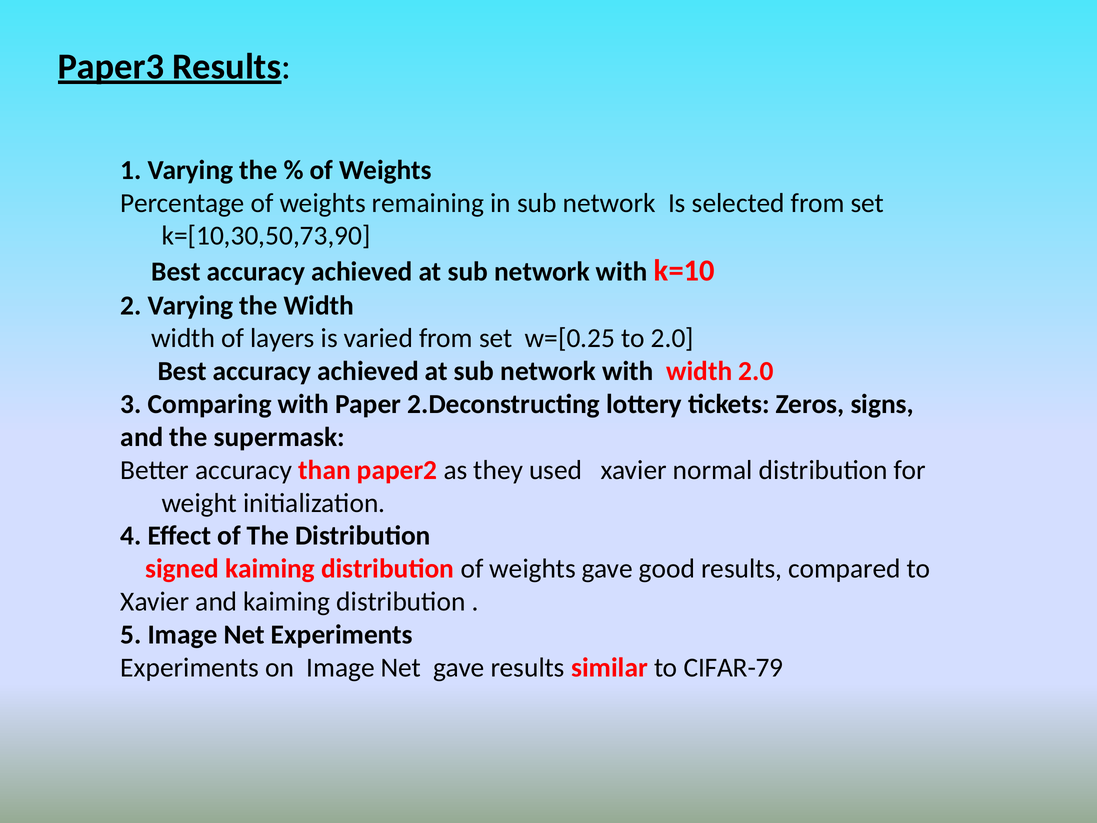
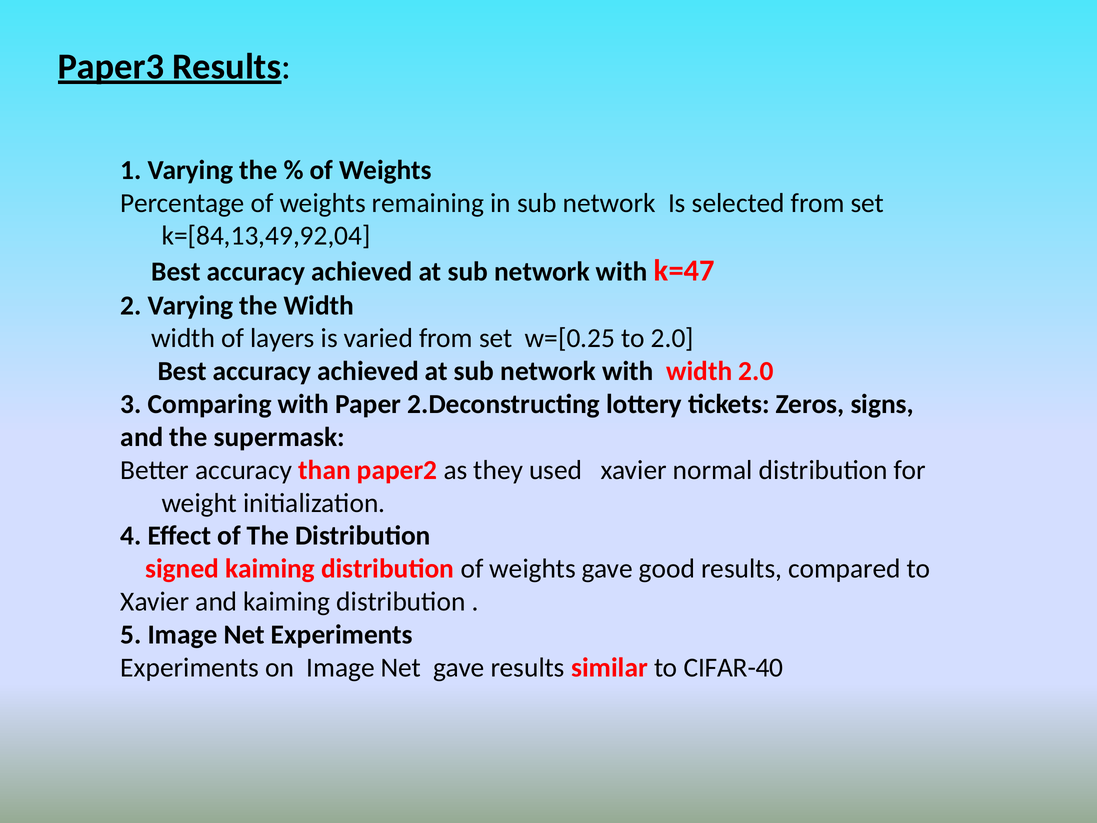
k=[10,30,50,73,90: k=[10,30,50,73,90 -> k=[84,13,49,92,04 (266, 236)
k=10: k=10 -> k=47 (684, 271)
CIFAR-79: CIFAR-79 -> CIFAR-40 (733, 667)
